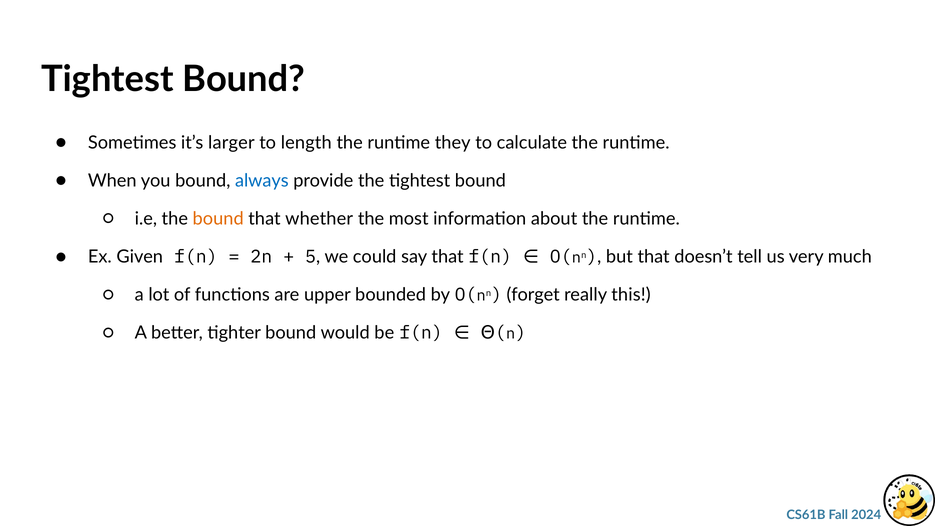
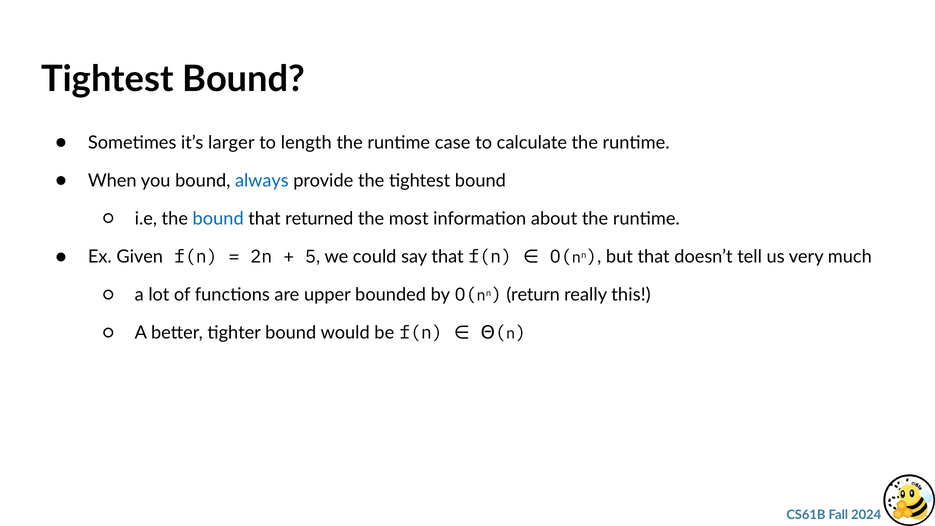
they: they -> case (453, 143)
bound colour: orange -> blue (218, 219)
whether: whether -> returned (319, 219)
forget: forget -> return (533, 295)
